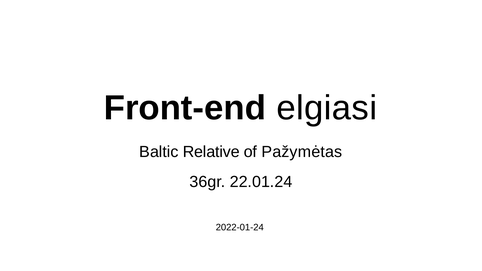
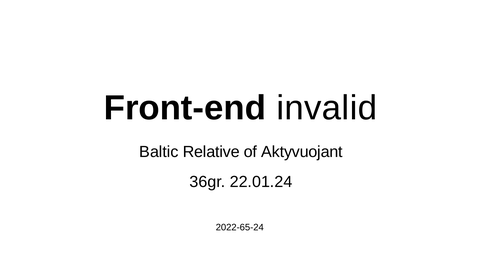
elgiasi: elgiasi -> invalid (327, 108)
Pažymėtas: Pažymėtas -> Aktyvuojant (302, 152)
2022-01-24: 2022-01-24 -> 2022-65-24 (240, 227)
